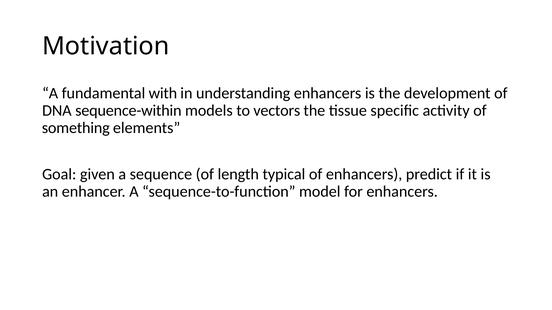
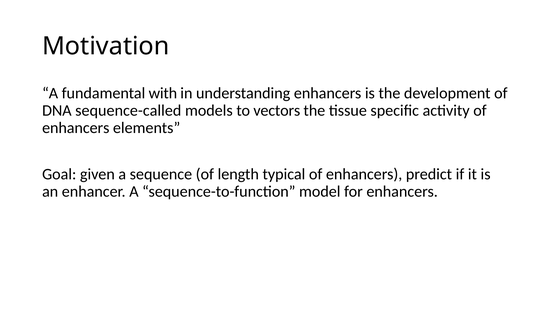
sequence-within: sequence-within -> sequence-called (128, 111)
something: something -> enhancers (76, 128)
